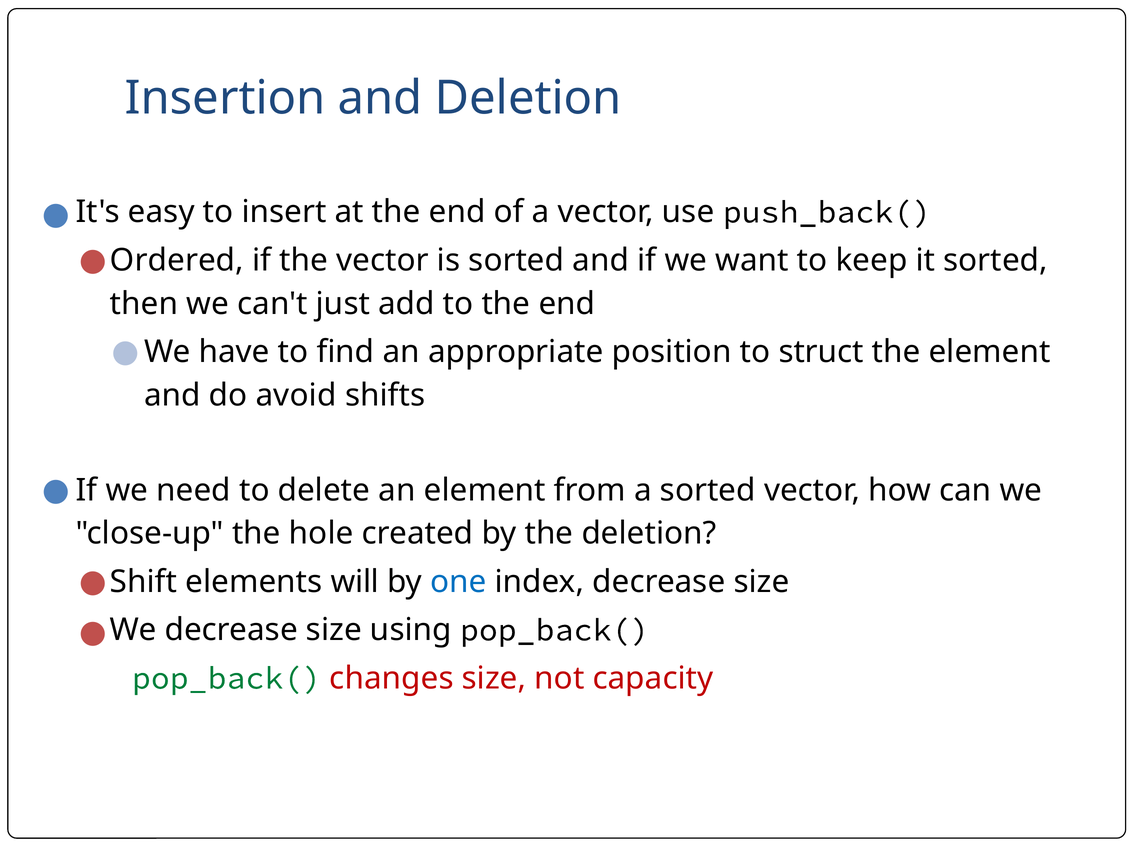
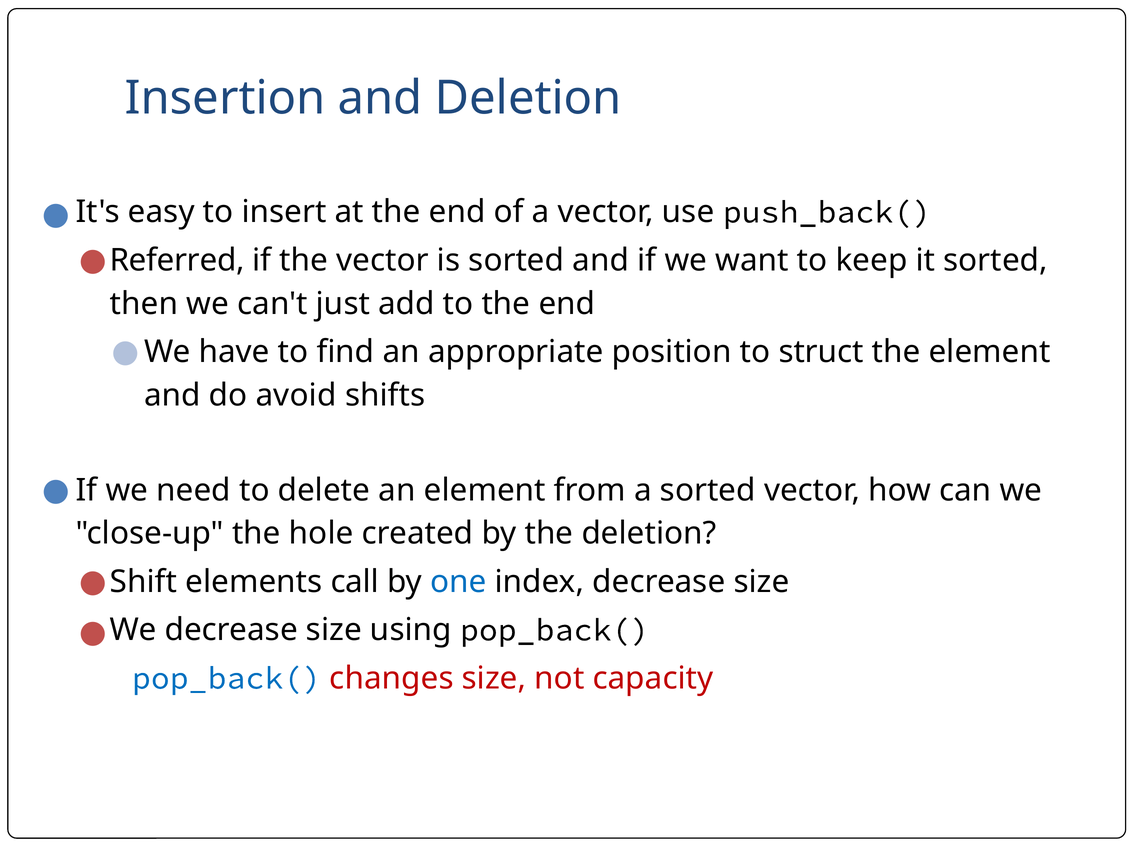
Ordered: Ordered -> Referred (177, 260)
will: will -> call (355, 582)
pop_back( colour: green -> blue (227, 679)
